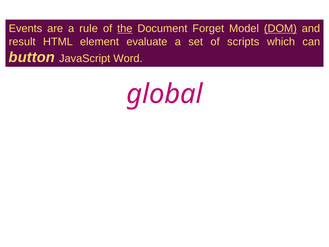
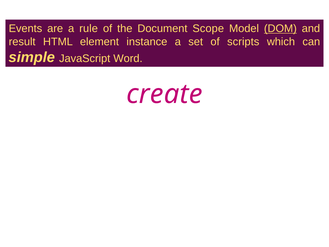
the underline: present -> none (125, 29)
Forget: Forget -> Scope (208, 29)
evaluate: evaluate -> instance (147, 42)
button: button -> simple (32, 57)
global: global -> create (164, 94)
